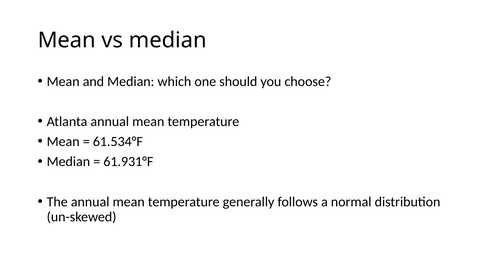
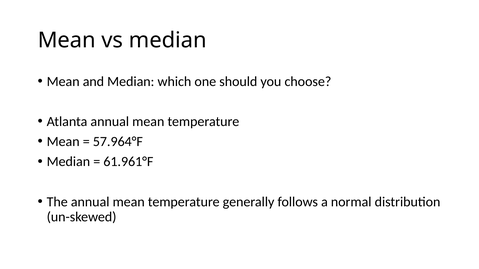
61.534°F: 61.534°F -> 57.964°F (118, 142)
61.931°F: 61.931°F -> 61.961°F (128, 162)
